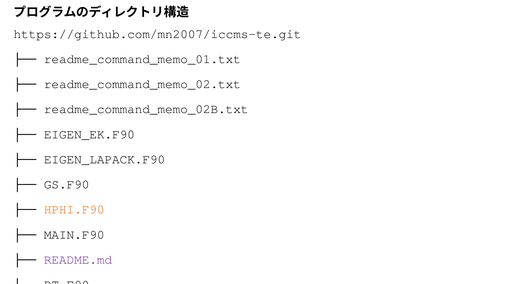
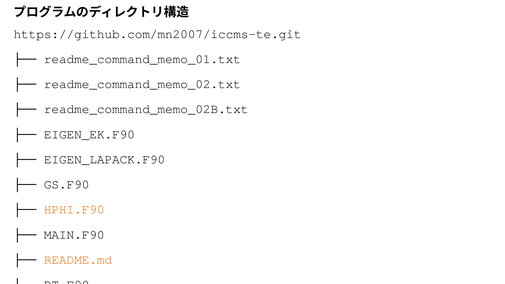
README.md colour: purple -> orange (78, 260)
